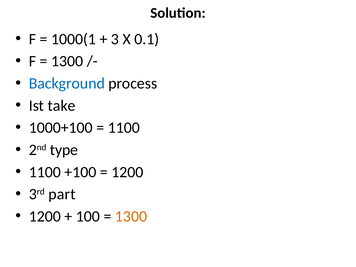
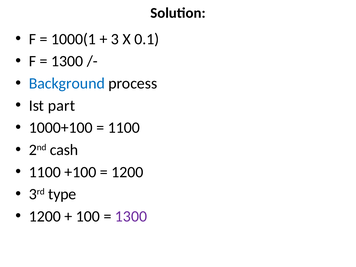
take: take -> part (62, 106)
type: type -> cash (64, 150)
part: part -> type (62, 194)
1300 colour: orange -> purple (131, 216)
